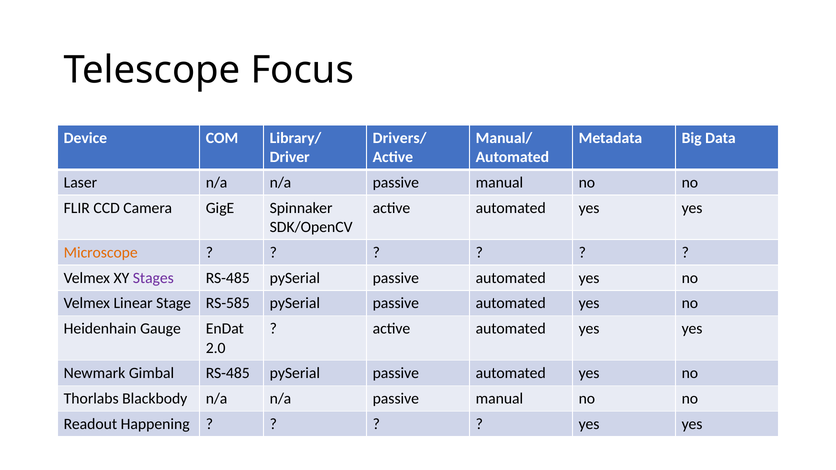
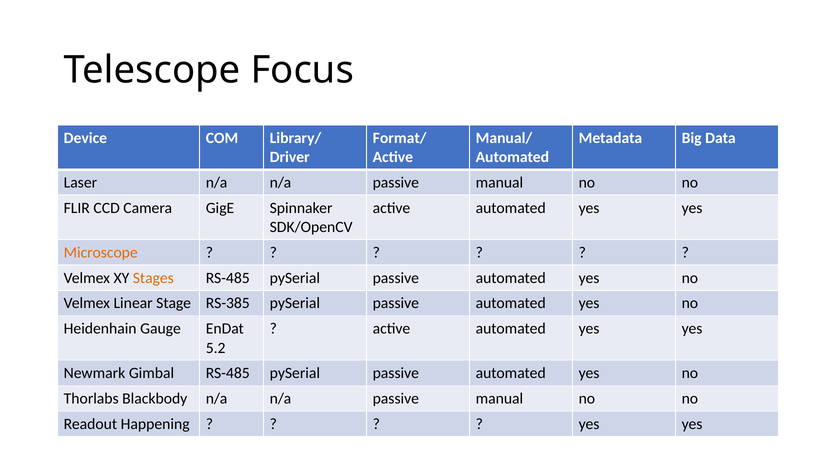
Drivers/: Drivers/ -> Format/ (400, 138)
Stages colour: purple -> orange (153, 278)
RS-585: RS-585 -> RS-385 (228, 303)
2.0: 2.0 -> 5.2 (216, 348)
